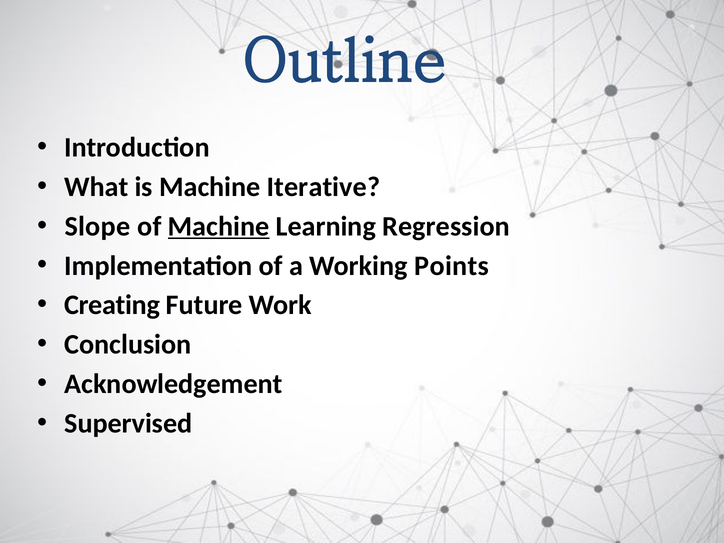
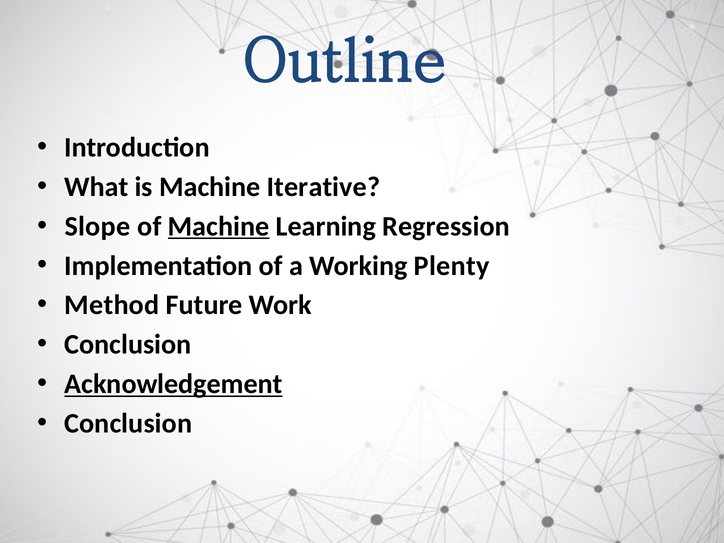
Points: Points -> Plenty (452, 266)
Creating: Creating -> Method (112, 305)
Acknowledgement underline: none -> present (173, 384)
Supervised: Supervised -> Conclusion (128, 424)
